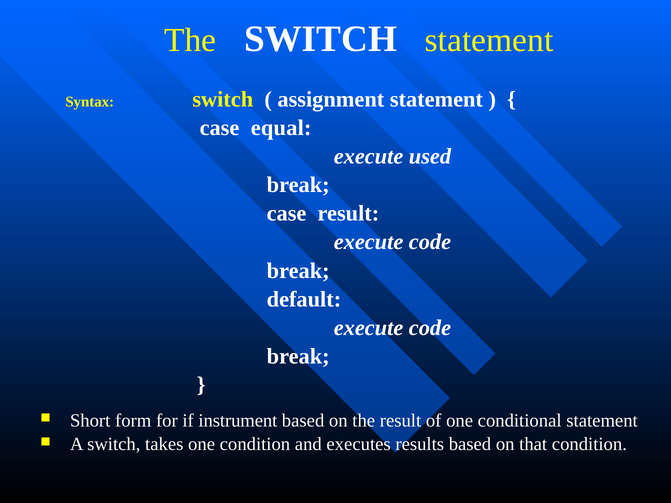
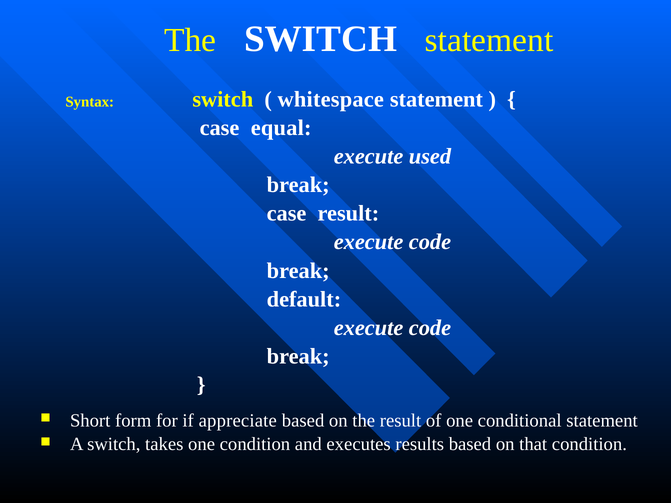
assignment: assignment -> whitespace (331, 99)
instrument: instrument -> appreciate (238, 421)
